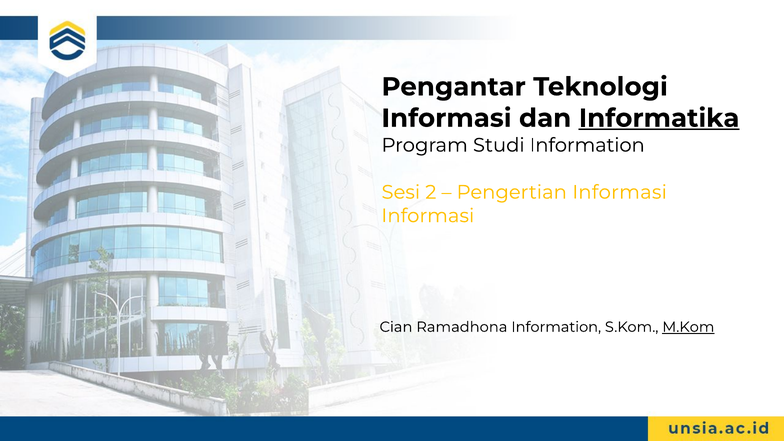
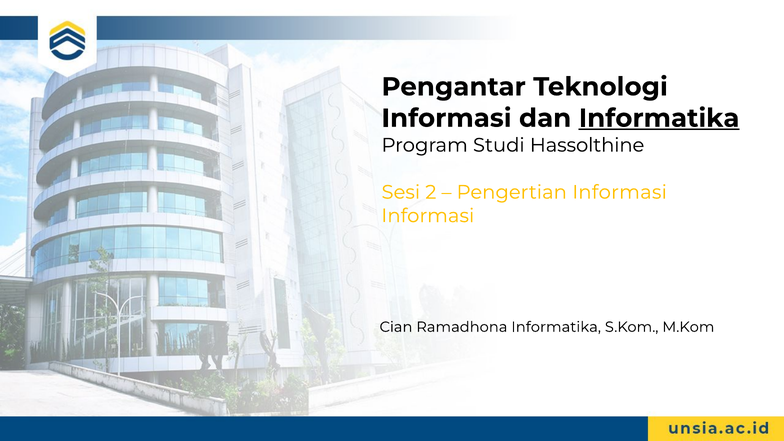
Studi Information: Information -> Hassolthine (587, 145)
Ramadhona Information: Information -> Informatika (556, 327)
M.Kom underline: present -> none (688, 327)
